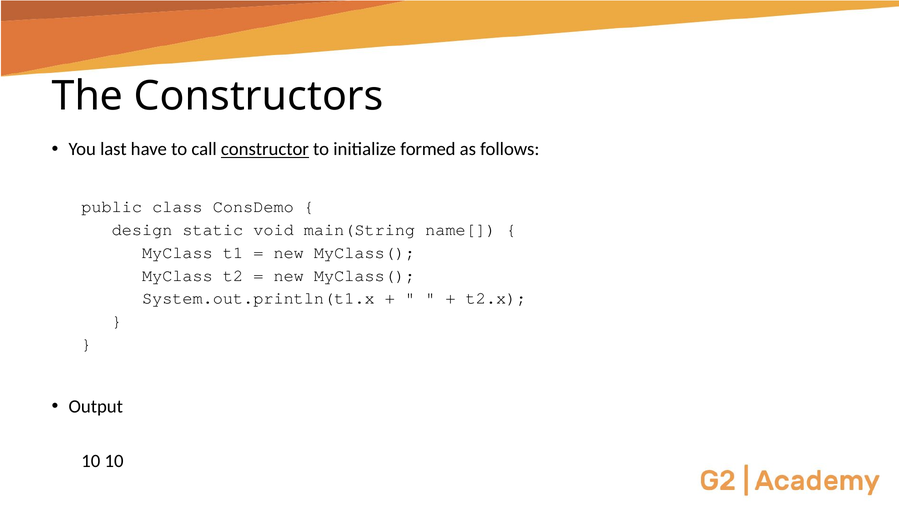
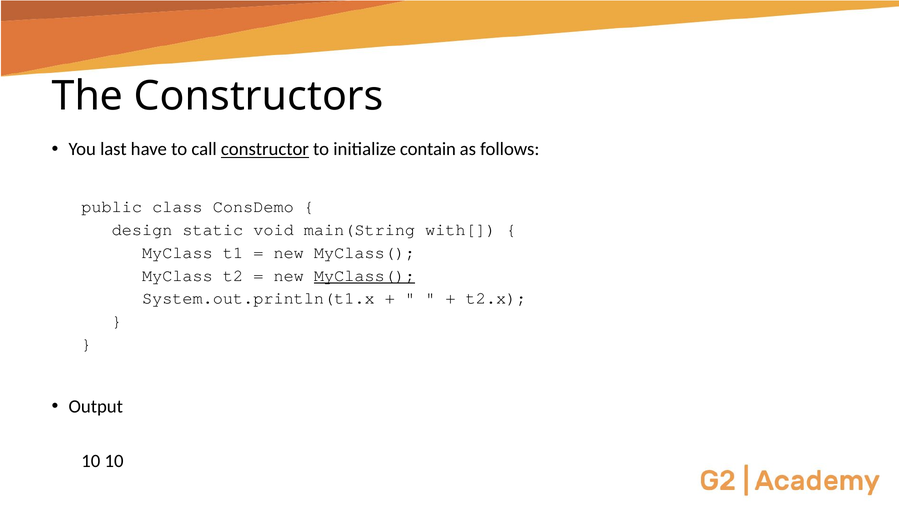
formed: formed -> contain (428, 149)
name[: name[ -> with[ (461, 230)
MyClass( underline: none -> present (365, 275)
